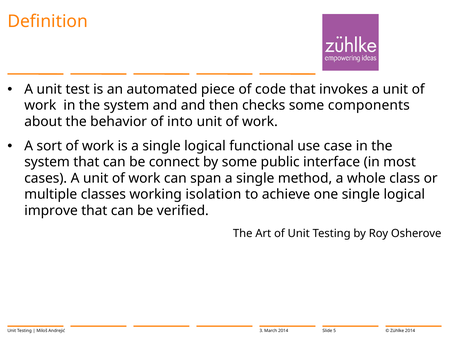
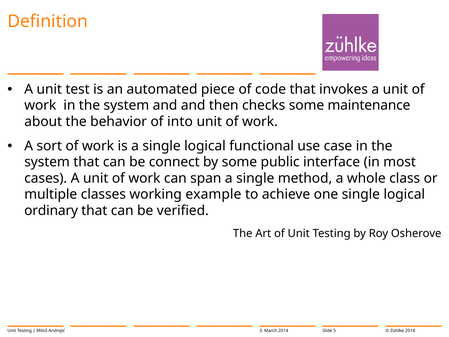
components: components -> maintenance (369, 105)
isolation: isolation -> example (213, 194)
improve: improve -> ordinary (51, 210)
